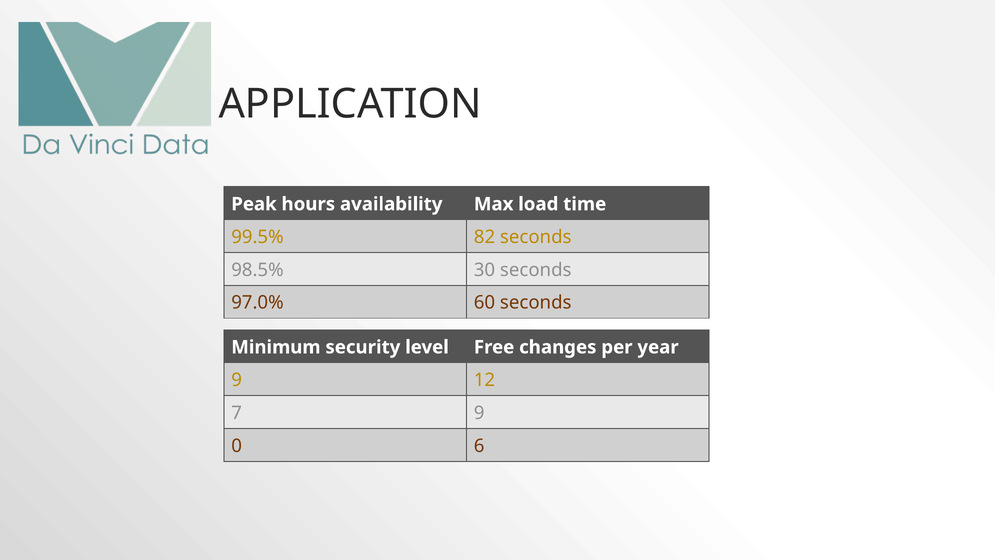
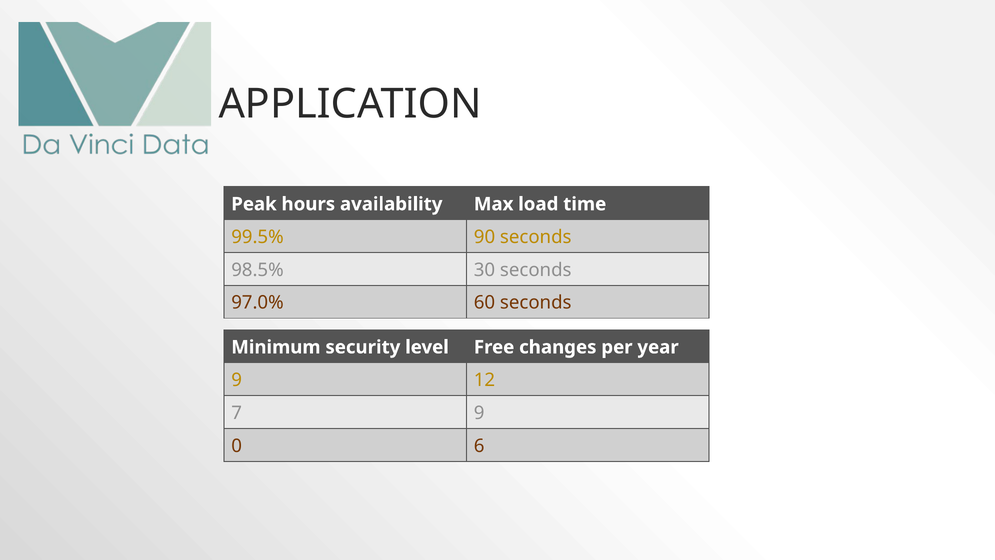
82: 82 -> 90 (485, 237)
